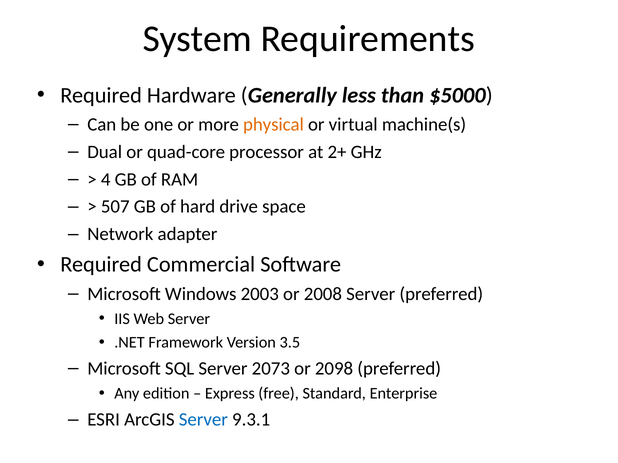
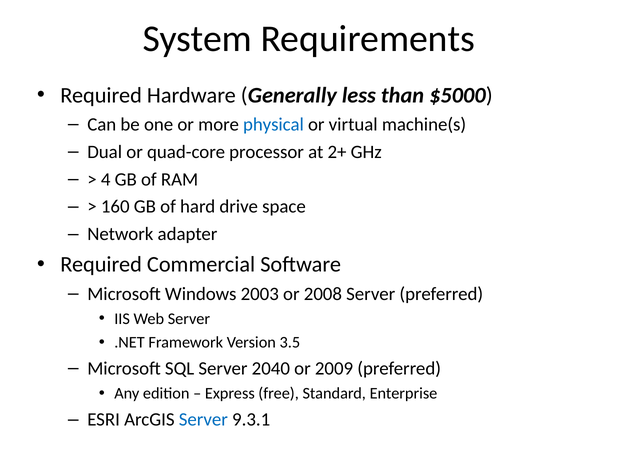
physical colour: orange -> blue (273, 125)
507: 507 -> 160 (115, 207)
2073: 2073 -> 2040 (271, 369)
2098: 2098 -> 2009 (334, 369)
